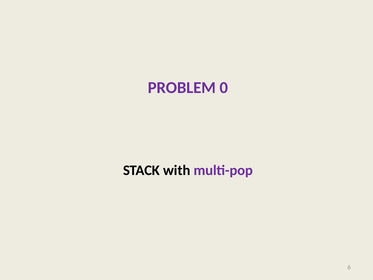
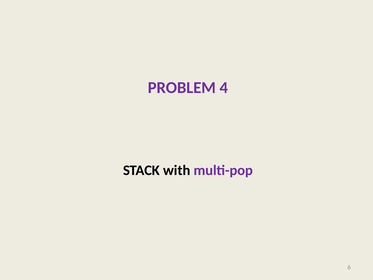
0: 0 -> 4 (224, 88)
